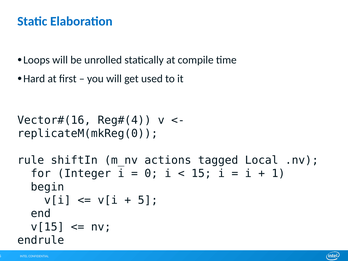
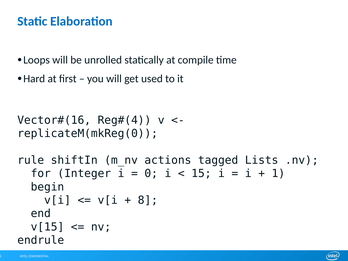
Local: Local -> Lists (262, 160)
5: 5 -> 8 (148, 200)
